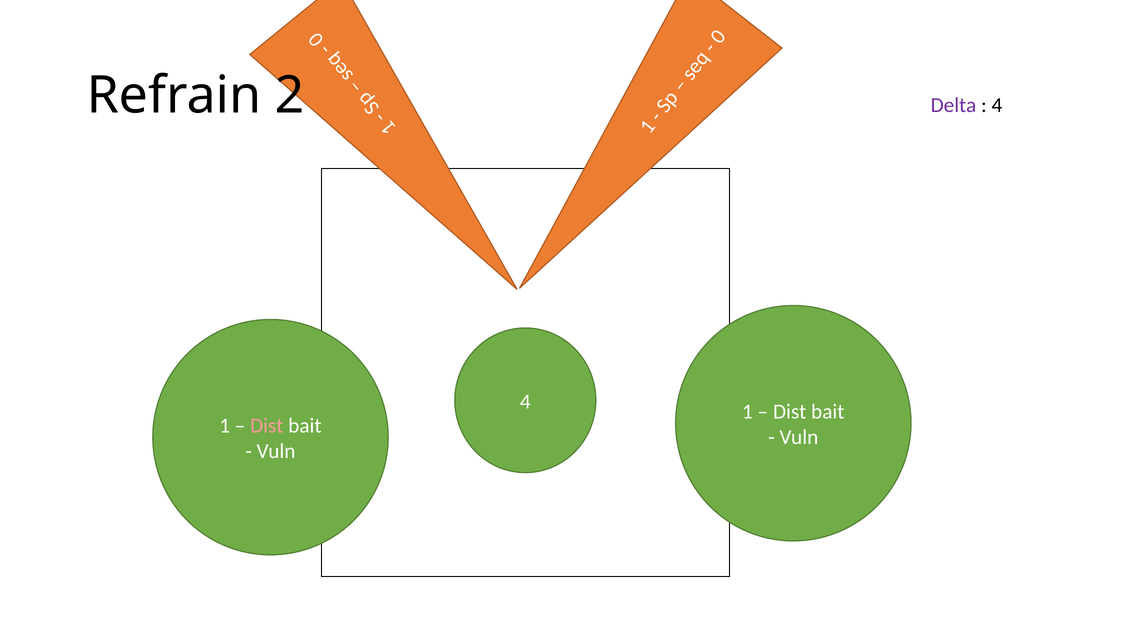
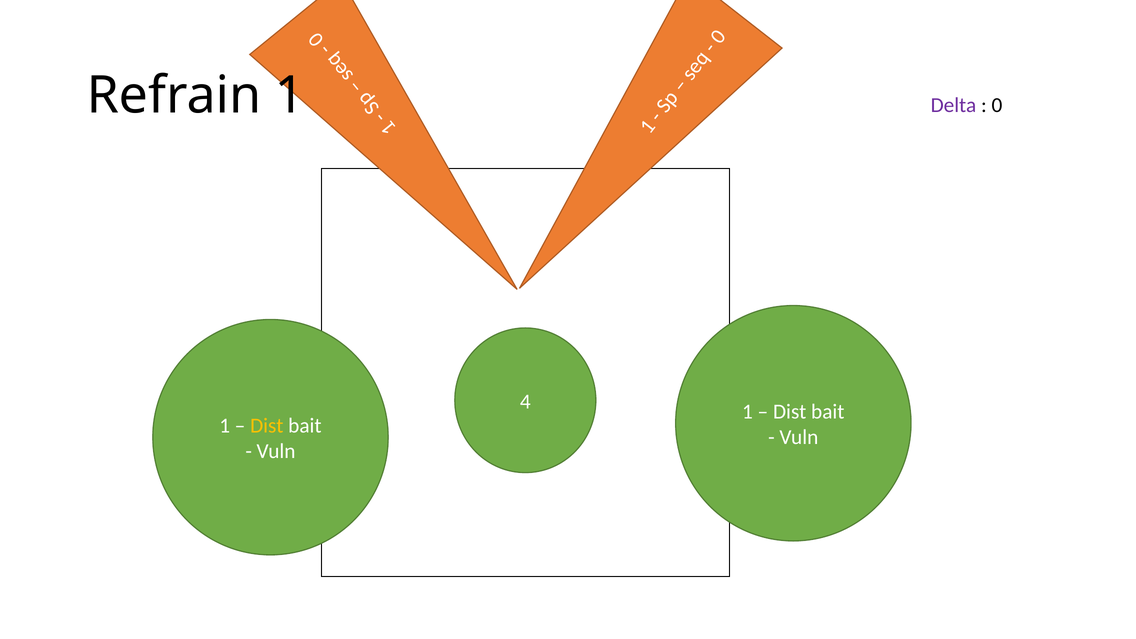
Refrain 2: 2 -> 1 (290, 95)
4: 4 -> 0 (997, 105)
Dist colour: pink -> yellow (267, 426)
